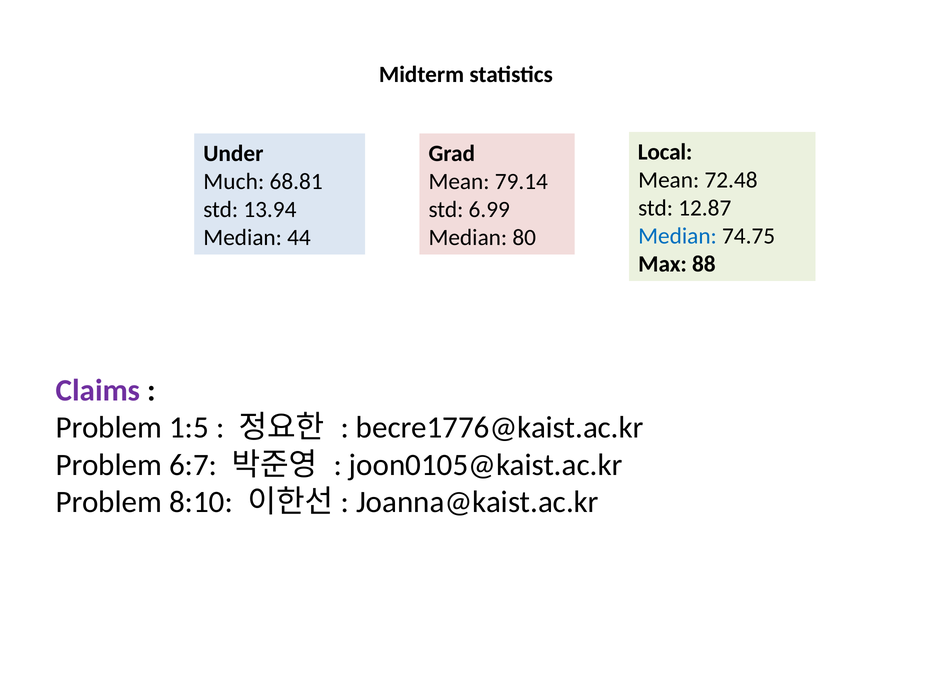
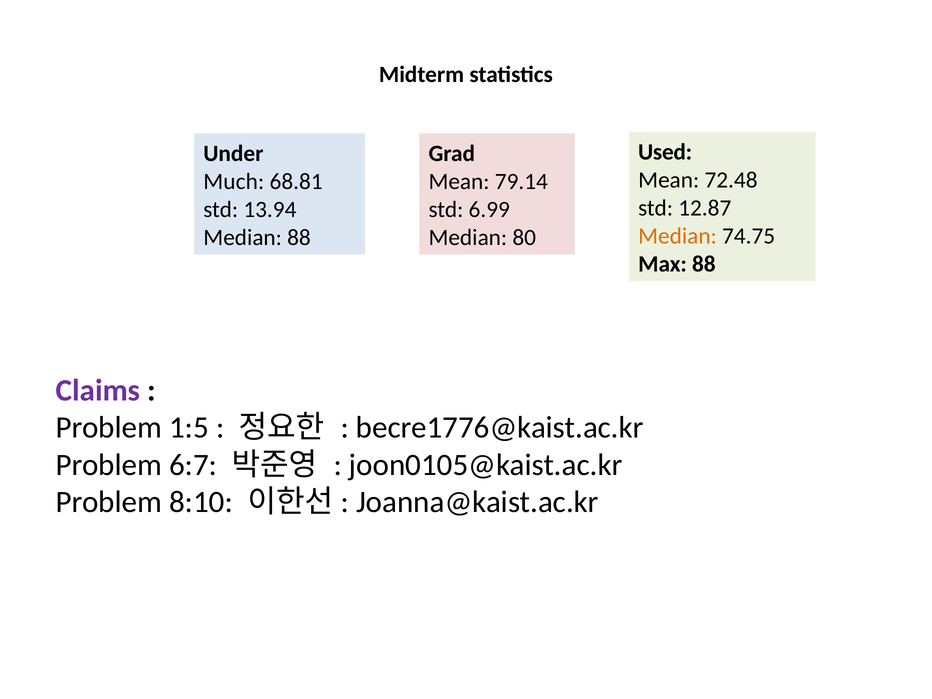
Local: Local -> Used (665, 152)
Median colour: blue -> orange (678, 236)
Median 44: 44 -> 88 (299, 238)
